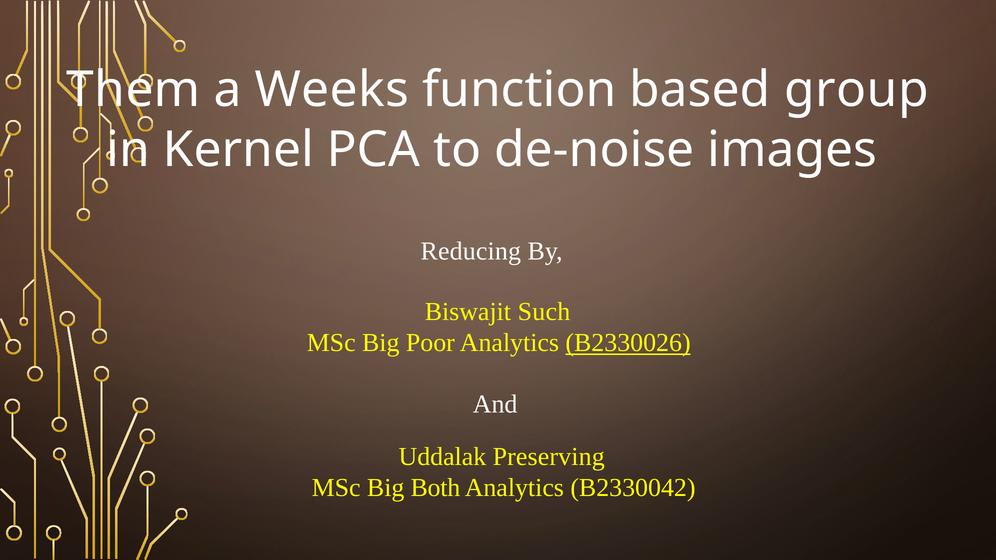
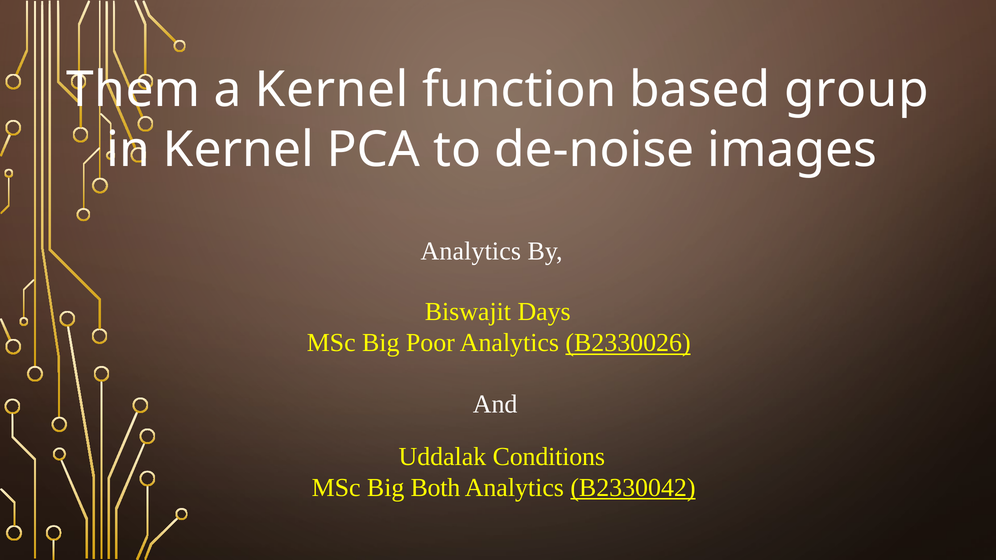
a Weeks: Weeks -> Kernel (332, 90)
Reducing: Reducing -> Analytics (471, 251)
Such: Such -> Days (544, 312)
Preserving: Preserving -> Conditions (549, 457)
B2330042 underline: none -> present (633, 488)
